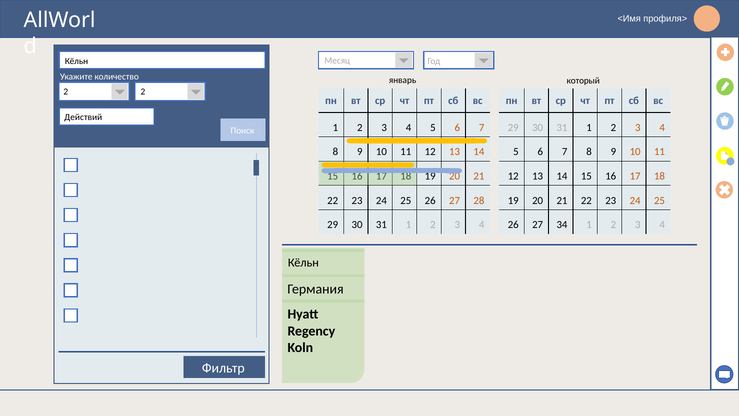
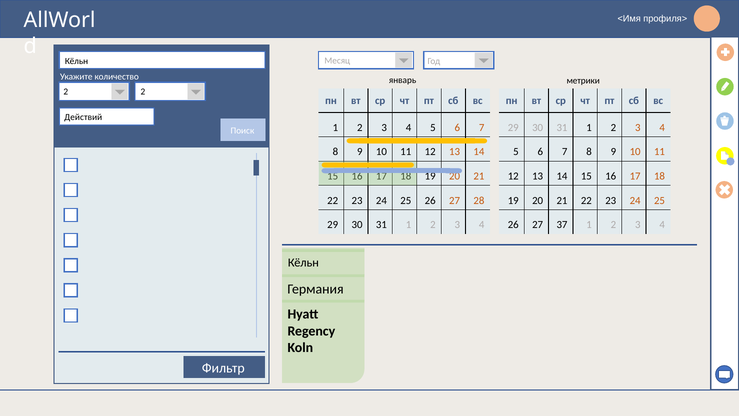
который: который -> метрики (583, 81)
34: 34 -> 37 (562, 225)
